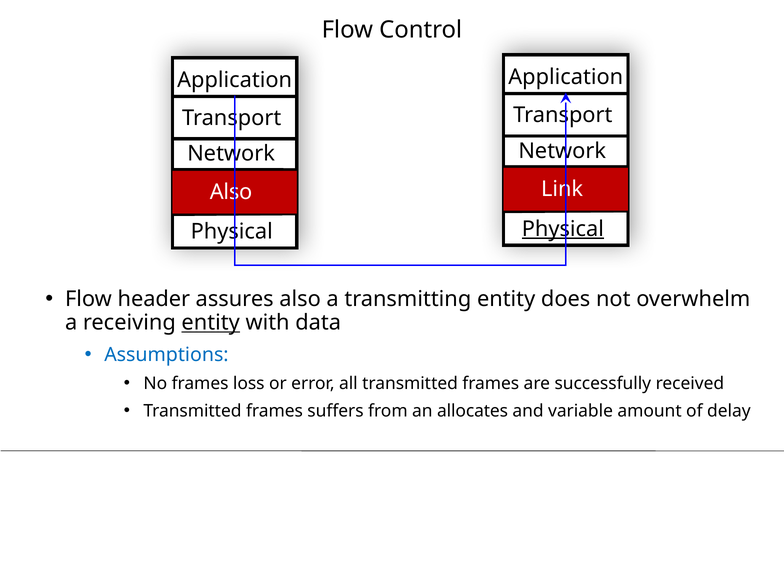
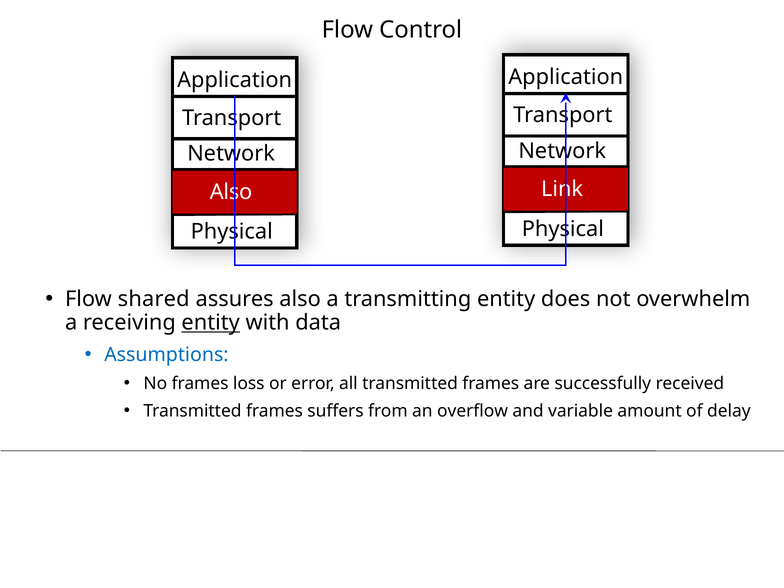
Physical underline: present -> none (563, 229)
header: header -> shared (154, 299)
allocates: allocates -> overflow (472, 411)
